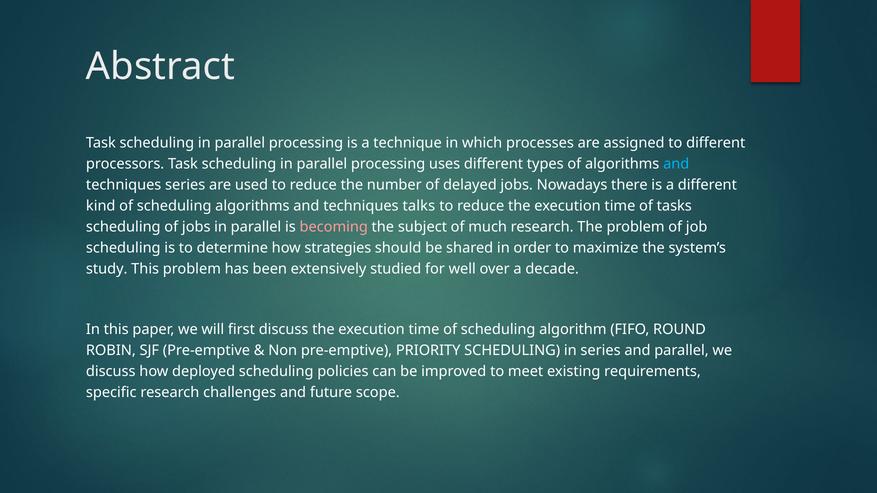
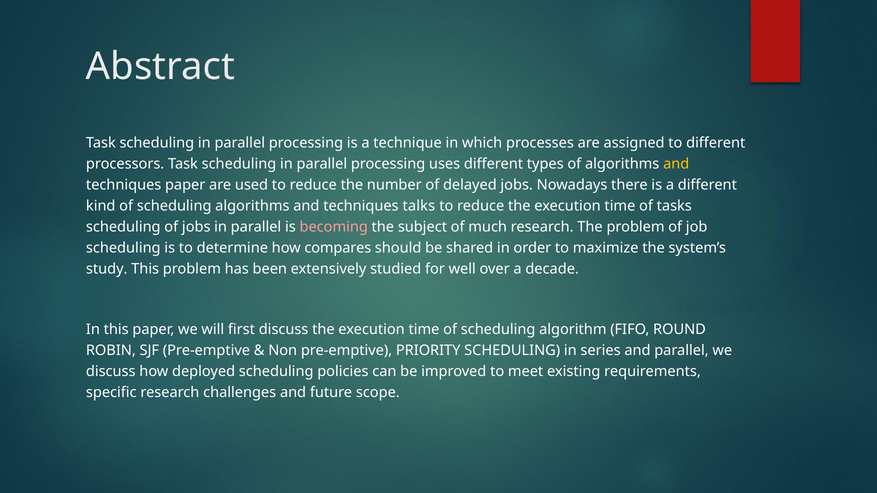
and colour: light blue -> yellow (676, 164)
techniques series: series -> paper (185, 185)
strategies: strategies -> compares (338, 248)
